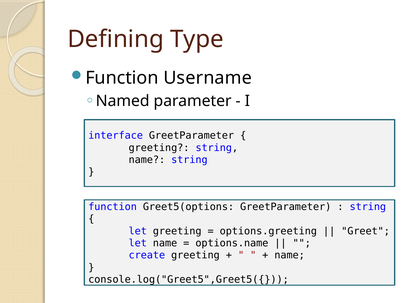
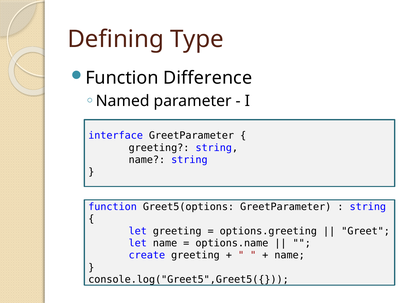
Username: Username -> Difference (208, 78)
